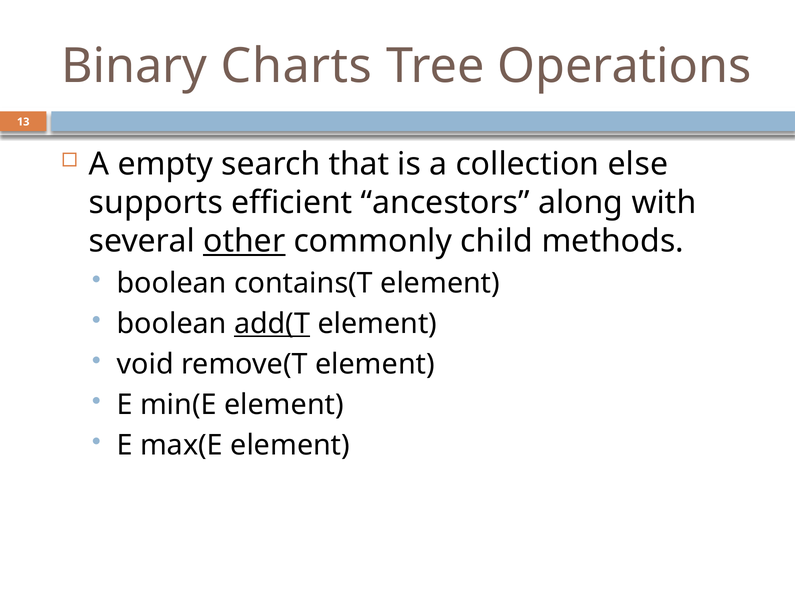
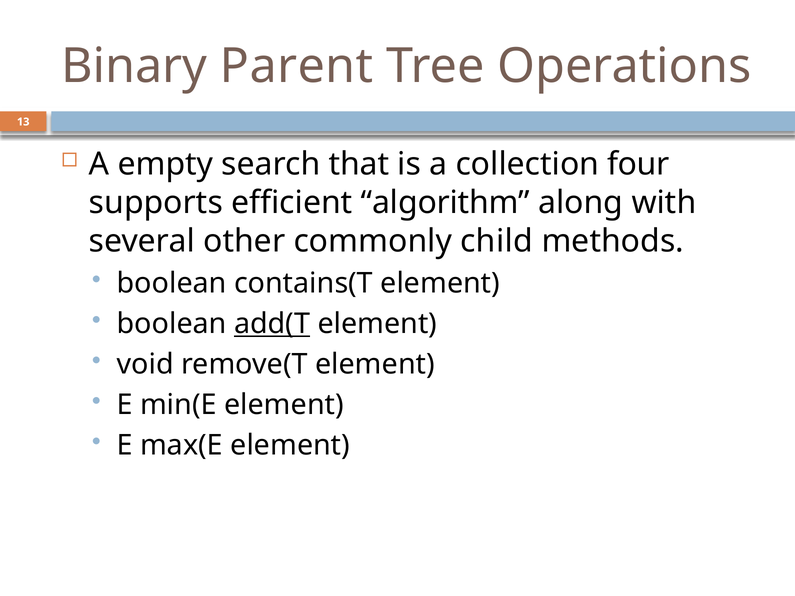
Charts: Charts -> Parent (297, 66)
else: else -> four (638, 164)
ancestors: ancestors -> algorithm (445, 203)
other underline: present -> none (244, 241)
